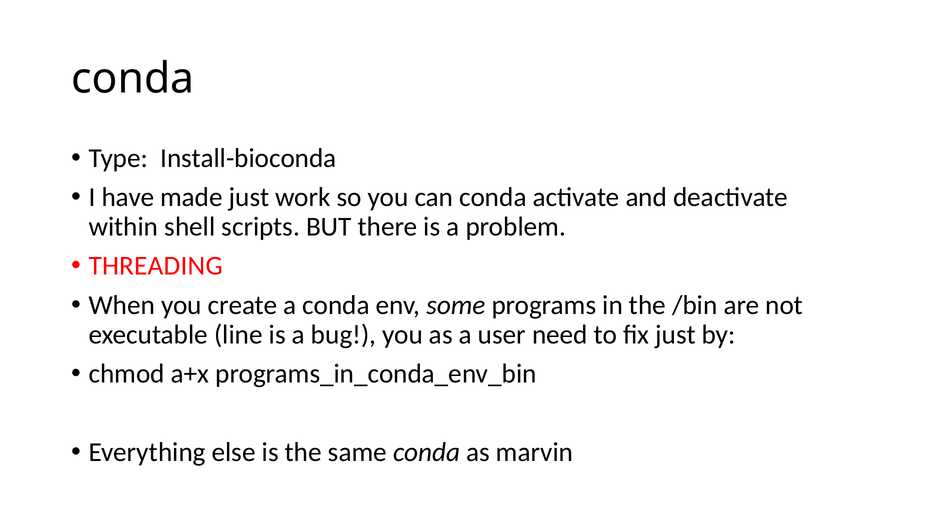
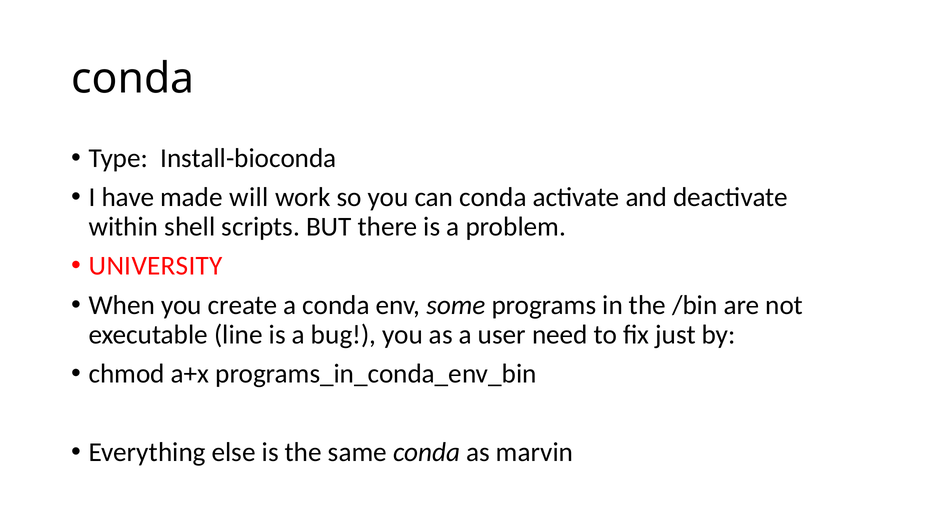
made just: just -> will (249, 197)
THREADING: THREADING -> UNIVERSITY (156, 266)
